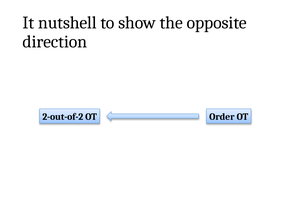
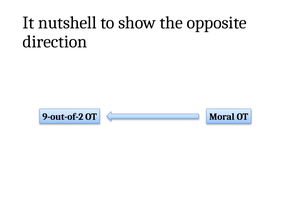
2-out-of-2: 2-out-of-2 -> 9-out-of-2 (63, 116)
Order: Order -> Moral (222, 116)
